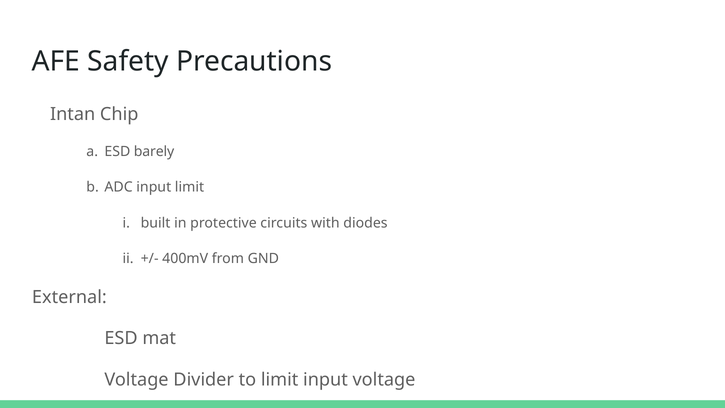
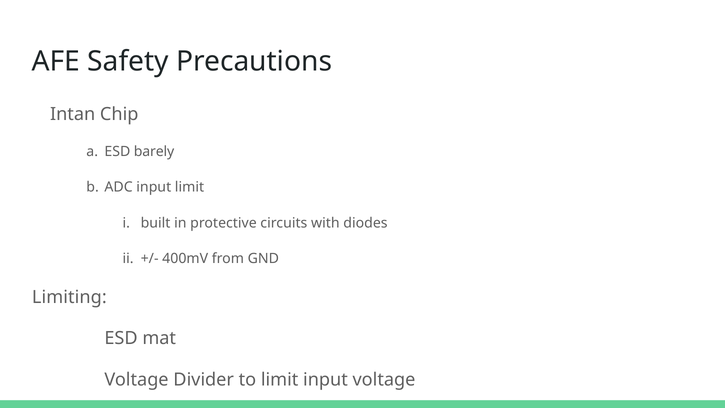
External: External -> Limiting (69, 297)
